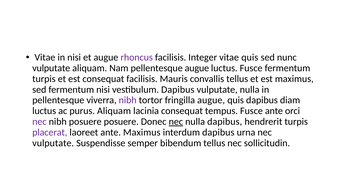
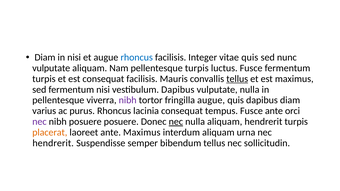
Vitae: Vitae -> Diam (45, 57)
rhoncus colour: purple -> blue (137, 57)
pellentesque augue: augue -> turpis (197, 68)
tellus underline: none -> present (237, 79)
luctus: luctus -> varius (44, 111)
purus Aliquam: Aliquam -> Rhoncus (114, 111)
nulla dapibus: dapibus -> aliquam (225, 122)
placerat colour: purple -> orange (50, 132)
interdum dapibus: dapibus -> aliquam (218, 132)
vulputate: vulputate -> hendrerit (53, 143)
